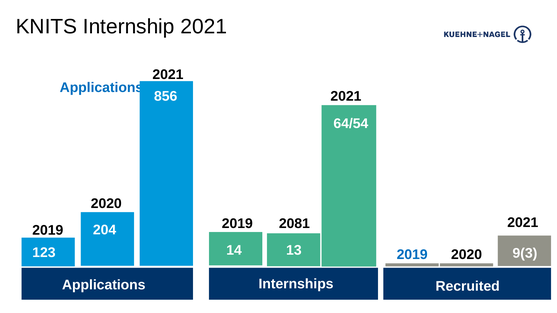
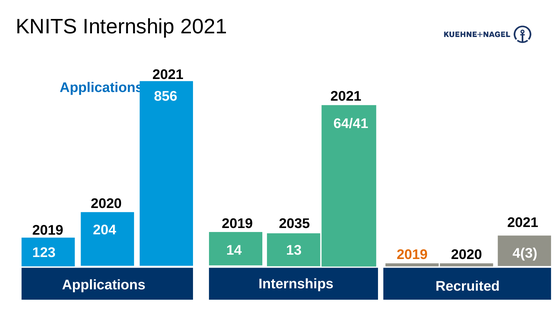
64/54: 64/54 -> 64/41 (351, 124)
2081: 2081 -> 2035 (294, 224)
9(3: 9(3 -> 4(3 (525, 253)
2019 colour: blue -> orange (412, 255)
